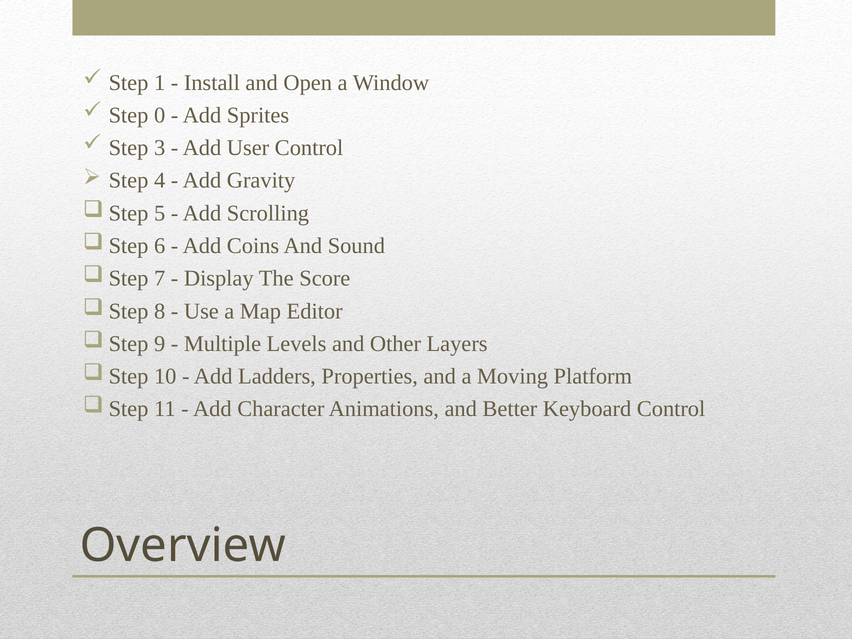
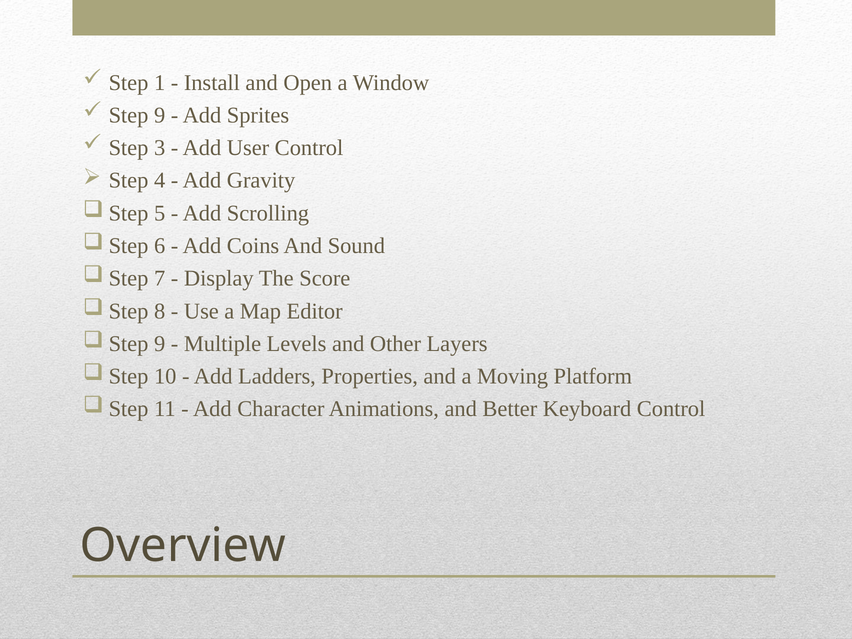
Step 0: 0 -> 9 (160, 115)
